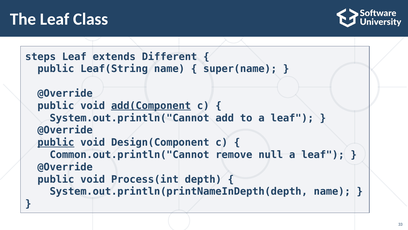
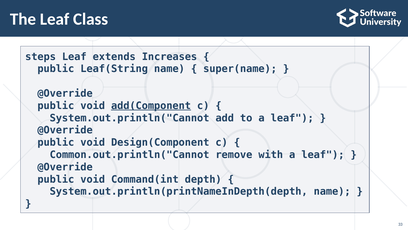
Different: Different -> Increases (169, 57)
public underline: present -> none (56, 142)
null: null -> with (271, 154)
Process(int: Process(int -> Command(int (145, 179)
